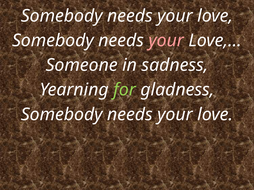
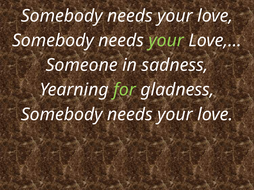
your colour: pink -> light green (166, 41)
